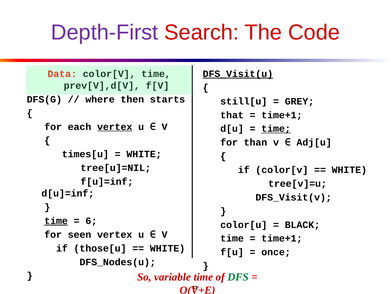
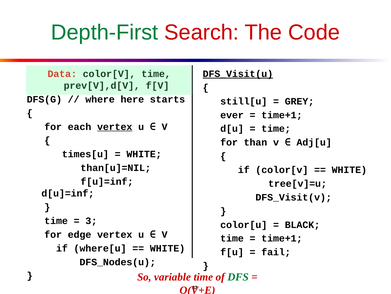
Depth-First colour: purple -> green (105, 32)
then: then -> here (132, 99)
that: that -> ever (232, 115)
time underline: present -> none (276, 128)
tree[u]=NIL: tree[u]=NIL -> than[u]=NIL (116, 168)
time underline: present -> none (56, 220)
6: 6 -> 3 (91, 220)
seen: seen -> edge (80, 234)
those[u: those[u -> where[u (100, 248)
once: once -> fail (276, 252)
